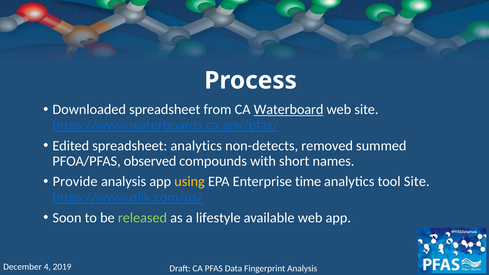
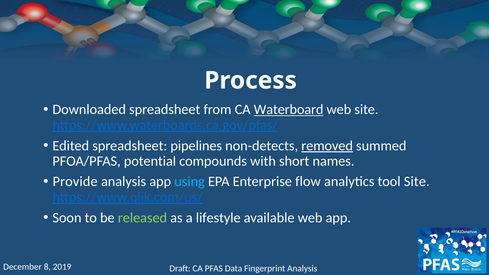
spreadsheet analytics: analytics -> pipelines (196, 146)
removed underline: none -> present (327, 146)
observed: observed -> potential (150, 161)
using colour: yellow -> light blue (190, 182)
time: time -> flow (308, 182)
4: 4 -> 8 (47, 267)
